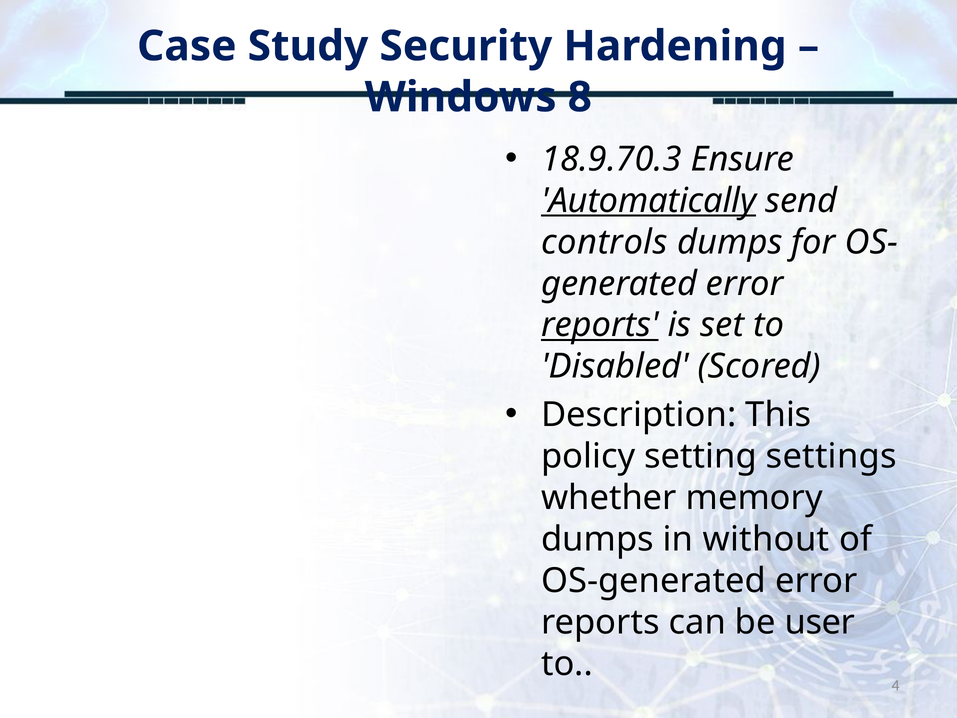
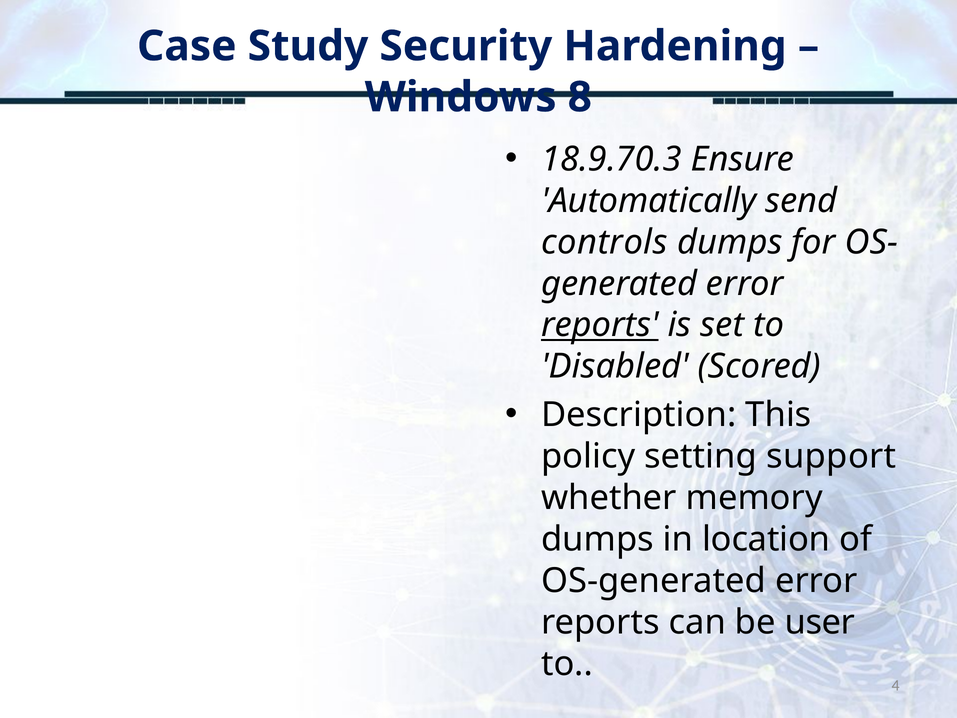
Automatically underline: present -> none (649, 201)
settings: settings -> support (831, 456)
without: without -> location (766, 539)
